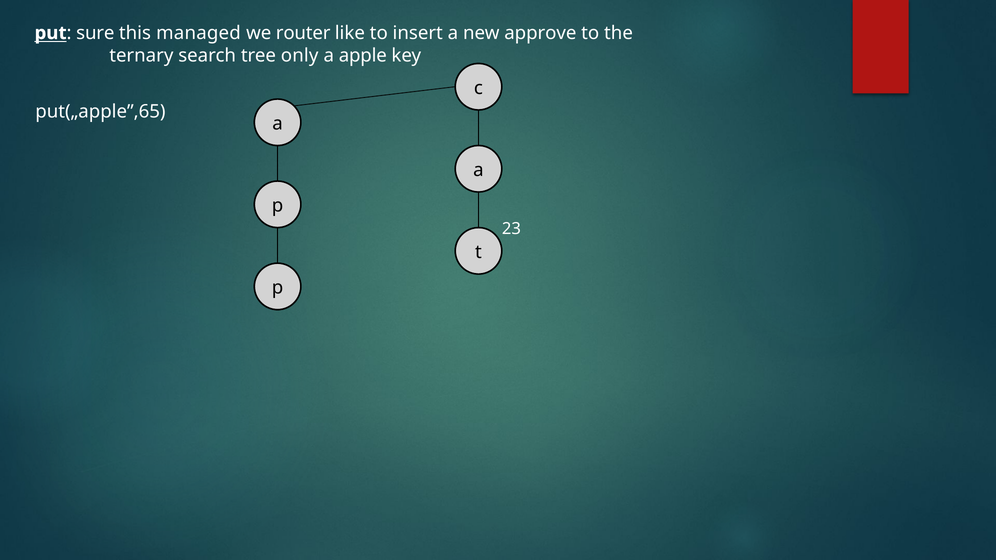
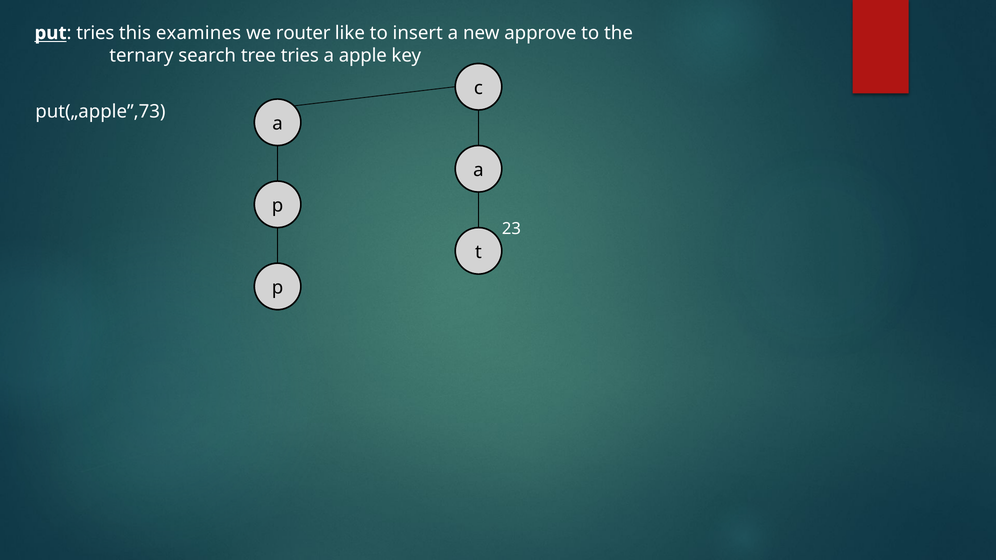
sure: sure -> tries (95, 33)
managed: managed -> examines (199, 33)
tree only: only -> tries (300, 55)
put(„apple”,65: put(„apple”,65 -> put(„apple”,73 (100, 112)
